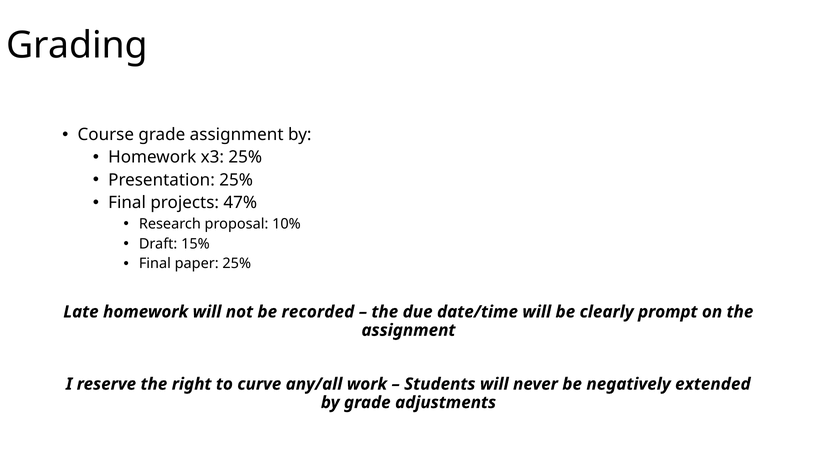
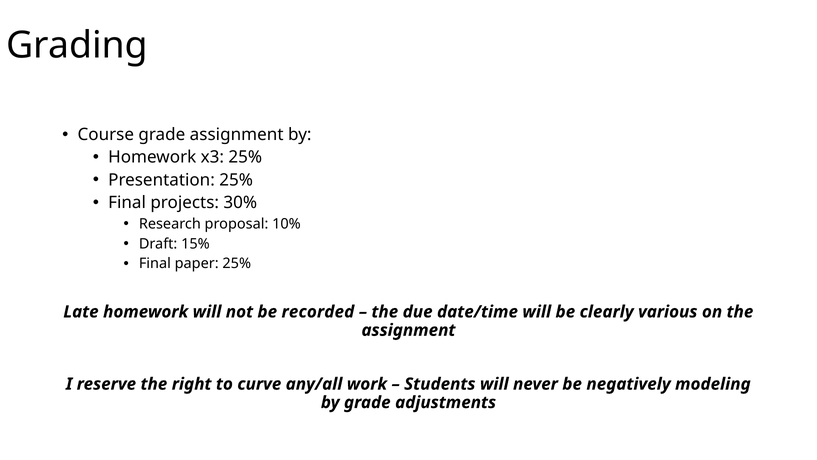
47%: 47% -> 30% (240, 202)
prompt: prompt -> various (668, 312)
extended: extended -> modeling (713, 384)
